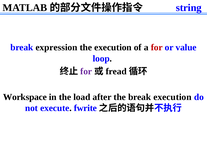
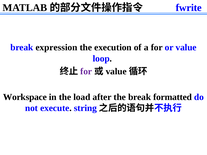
string: string -> fwrite (189, 8)
for colour: red -> black (157, 48)
fread: fread -> value (116, 71)
break execution: execution -> formatted (173, 97)
fwrite: fwrite -> string (85, 108)
